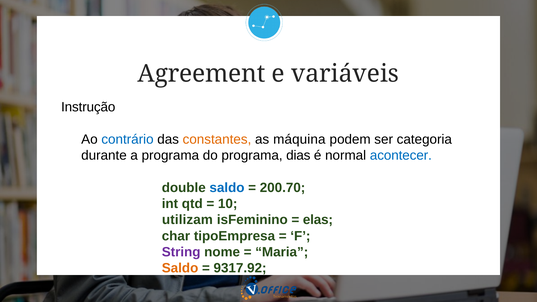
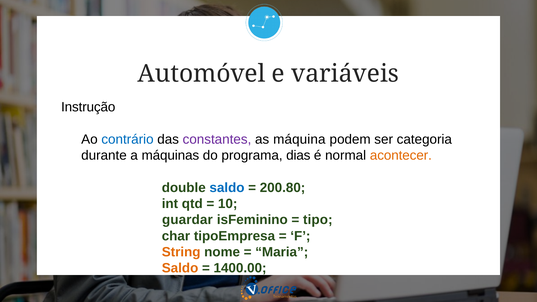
Agreement: Agreement -> Automóvel (201, 74)
constantes colour: orange -> purple (217, 139)
a programa: programa -> máquinas (170, 155)
acontecer colour: blue -> orange (401, 155)
200.70: 200.70 -> 200.80 (283, 188)
utilizam: utilizam -> guardar (187, 220)
elas: elas -> tipo (318, 220)
String colour: purple -> orange (181, 252)
9317.92: 9317.92 -> 1400.00 (240, 268)
